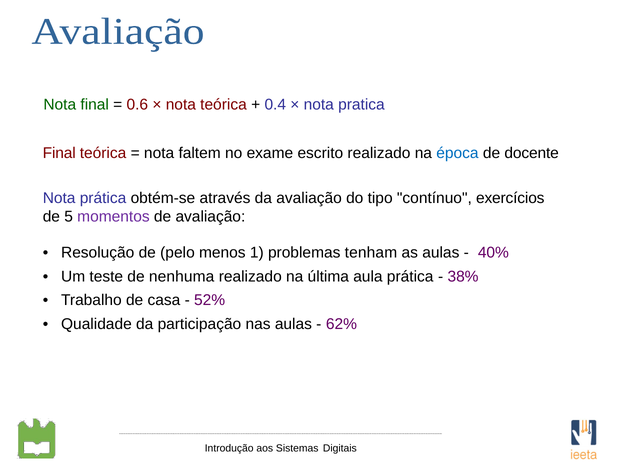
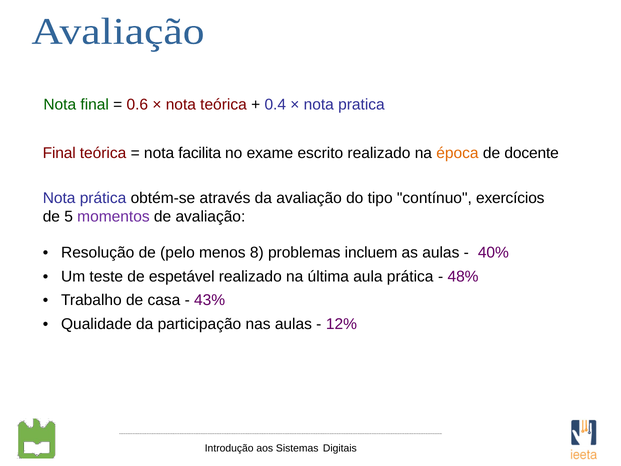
faltem: faltem -> facilita (200, 153)
época colour: blue -> orange (457, 153)
1: 1 -> 8 (257, 253)
tenham: tenham -> incluem (371, 253)
nenhuma: nenhuma -> espetável (182, 276)
38%: 38% -> 48% (463, 276)
52%: 52% -> 43% (210, 300)
62%: 62% -> 12% (341, 324)
